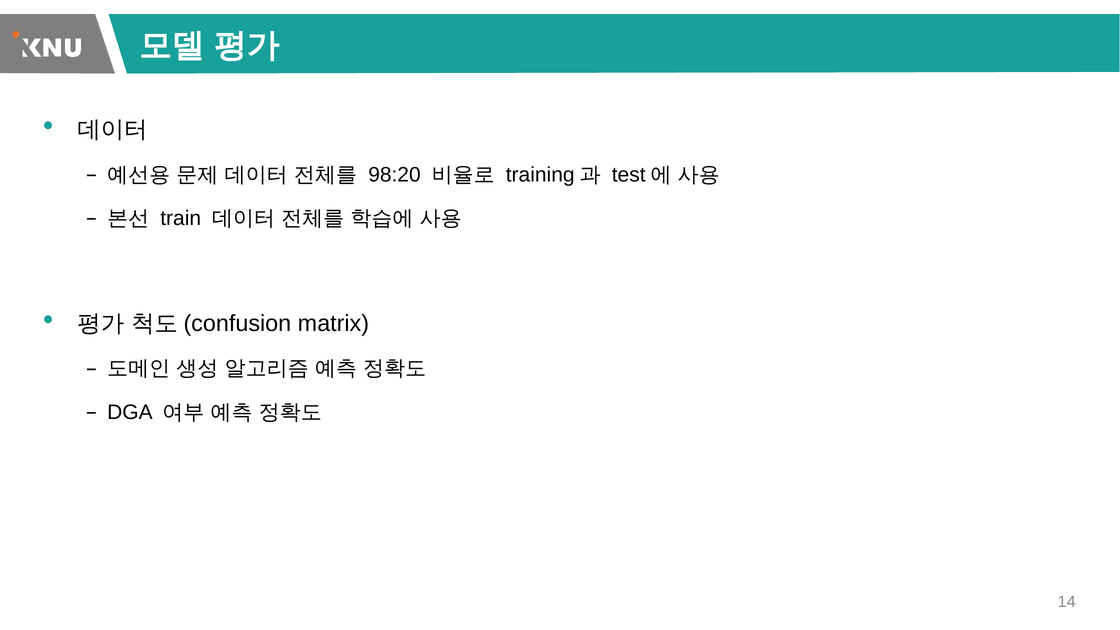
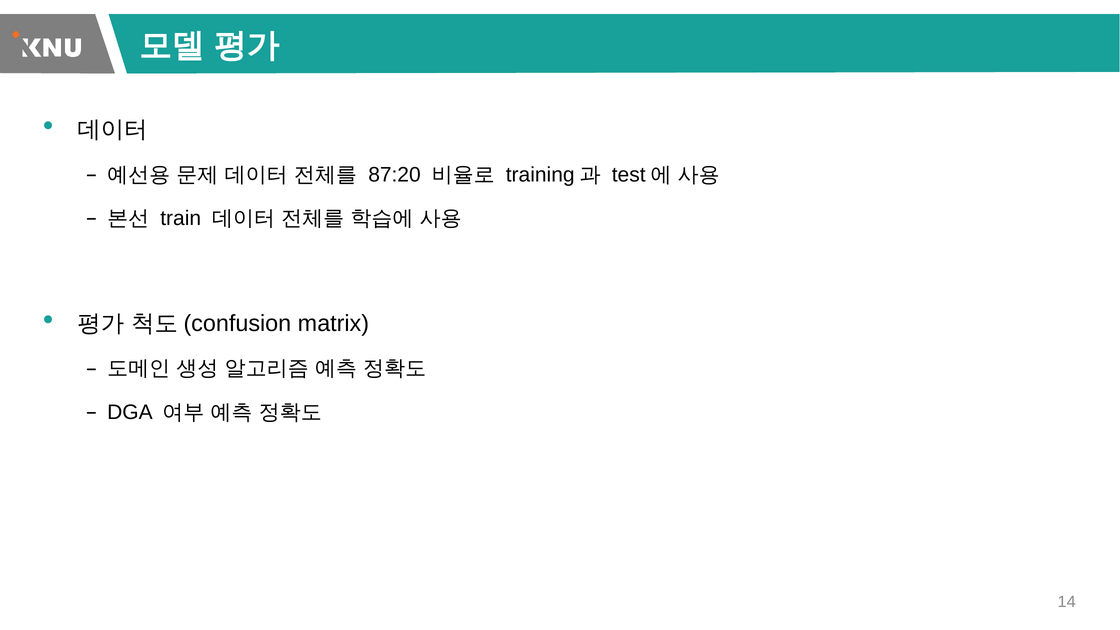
98:20: 98:20 -> 87:20 (394, 175)
